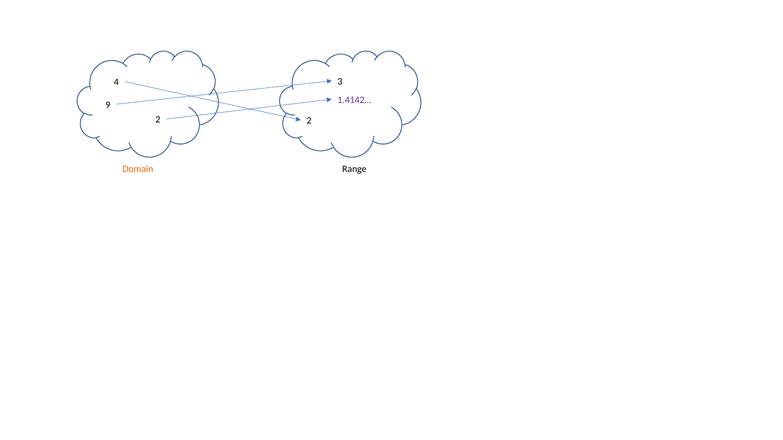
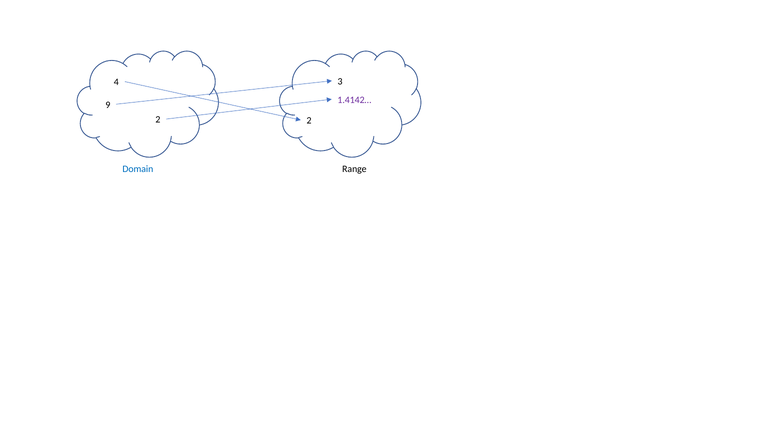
Domain colour: orange -> blue (138, 169)
